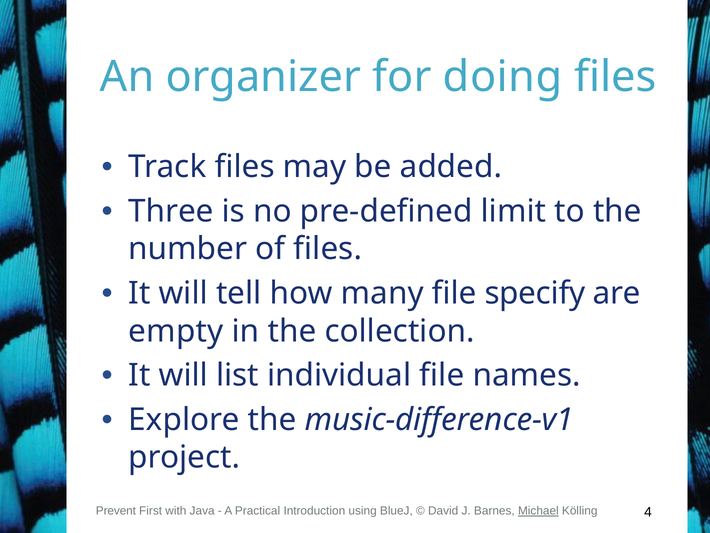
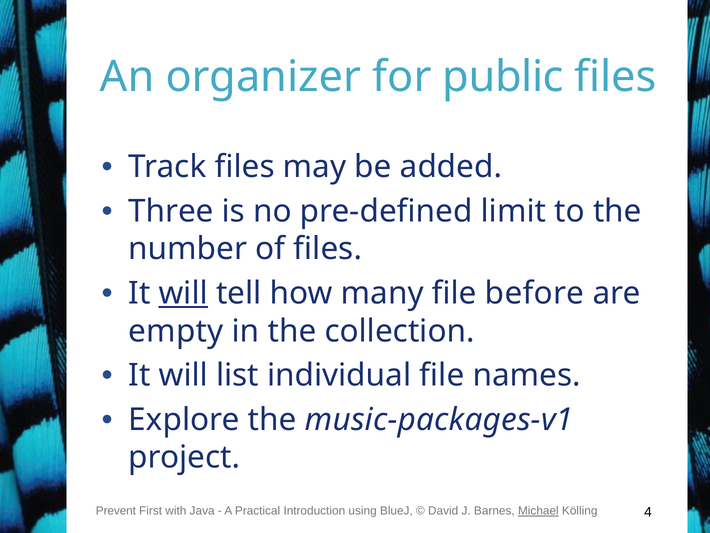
doing: doing -> public (503, 77)
will underline: none -> present (183, 293)
specify: specify -> before (535, 293)
music-difference-v1: music-difference-v1 -> music-packages-v1 (439, 419)
